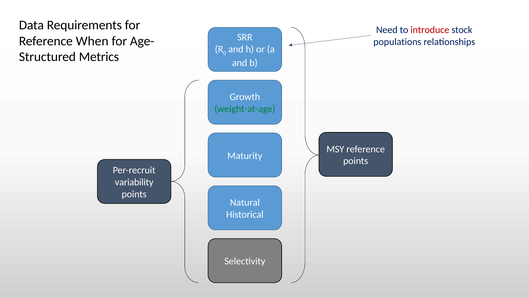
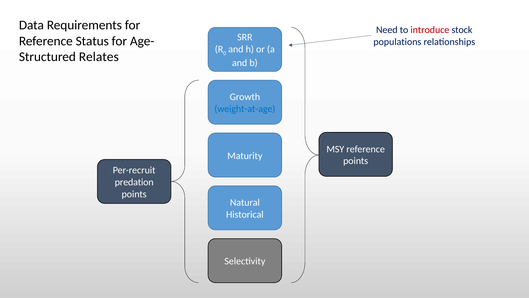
When: When -> Status (92, 41)
Metrics: Metrics -> Relates (99, 57)
weight-at-age colour: green -> blue (245, 109)
variability: variability -> predation (134, 182)
